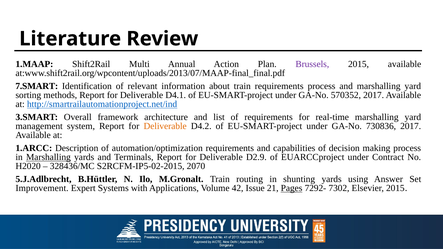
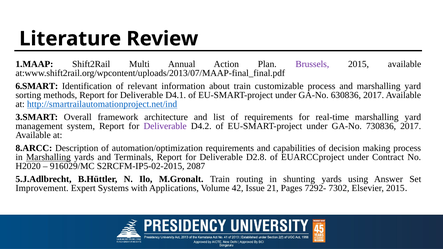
7.SMART: 7.SMART -> 6.SMART (37, 86)
train requirements: requirements -> customizable (279, 86)
570352: 570352 -> 630836 (346, 95)
Deliverable colour: orange -> purple (165, 126)
1.ARCC: 1.ARCC -> 8.ARCC (34, 148)
D2.9: D2.9 -> D2.8 (256, 157)
328436/MC: 328436/MC -> 916029/MC (72, 166)
2070: 2070 -> 2087 (196, 166)
Pages underline: present -> none (292, 188)
